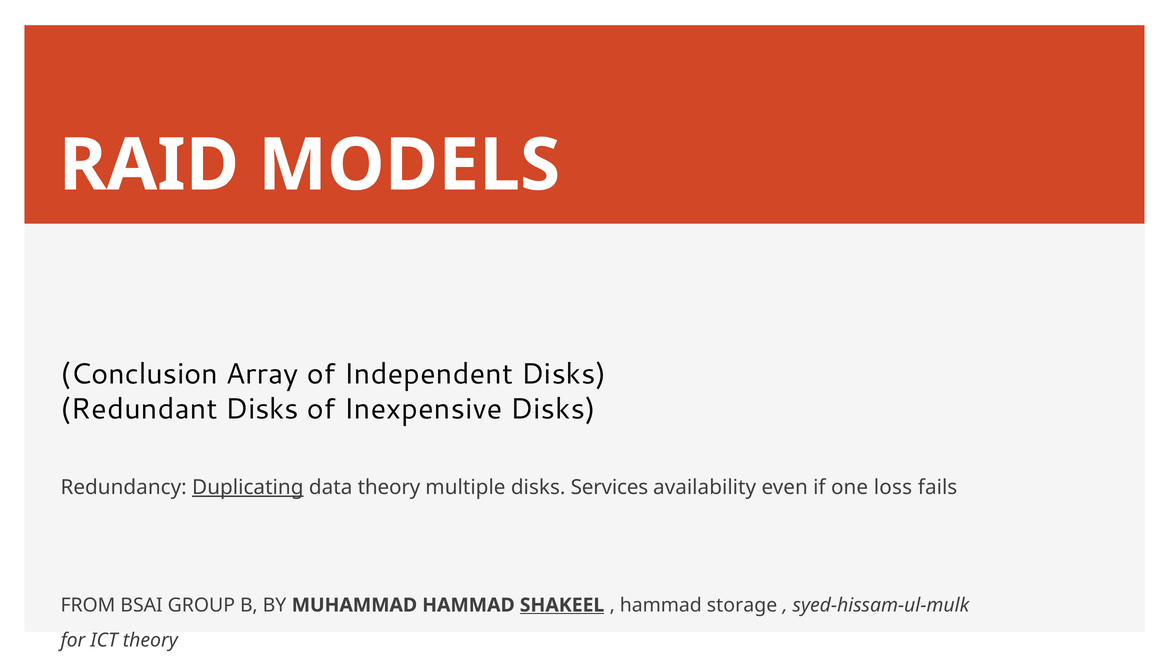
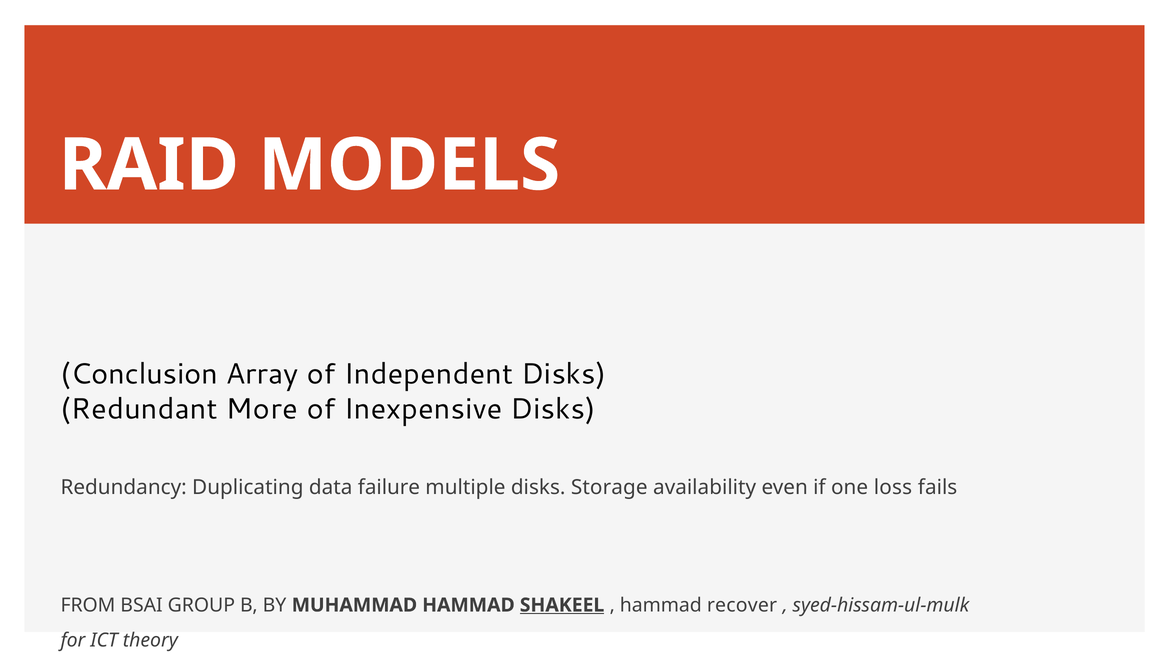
Redundant Disks: Disks -> More (262, 410)
Duplicating underline: present -> none (248, 488)
data theory: theory -> failure (389, 488)
Services: Services -> Storage (609, 488)
storage: storage -> recover (742, 606)
